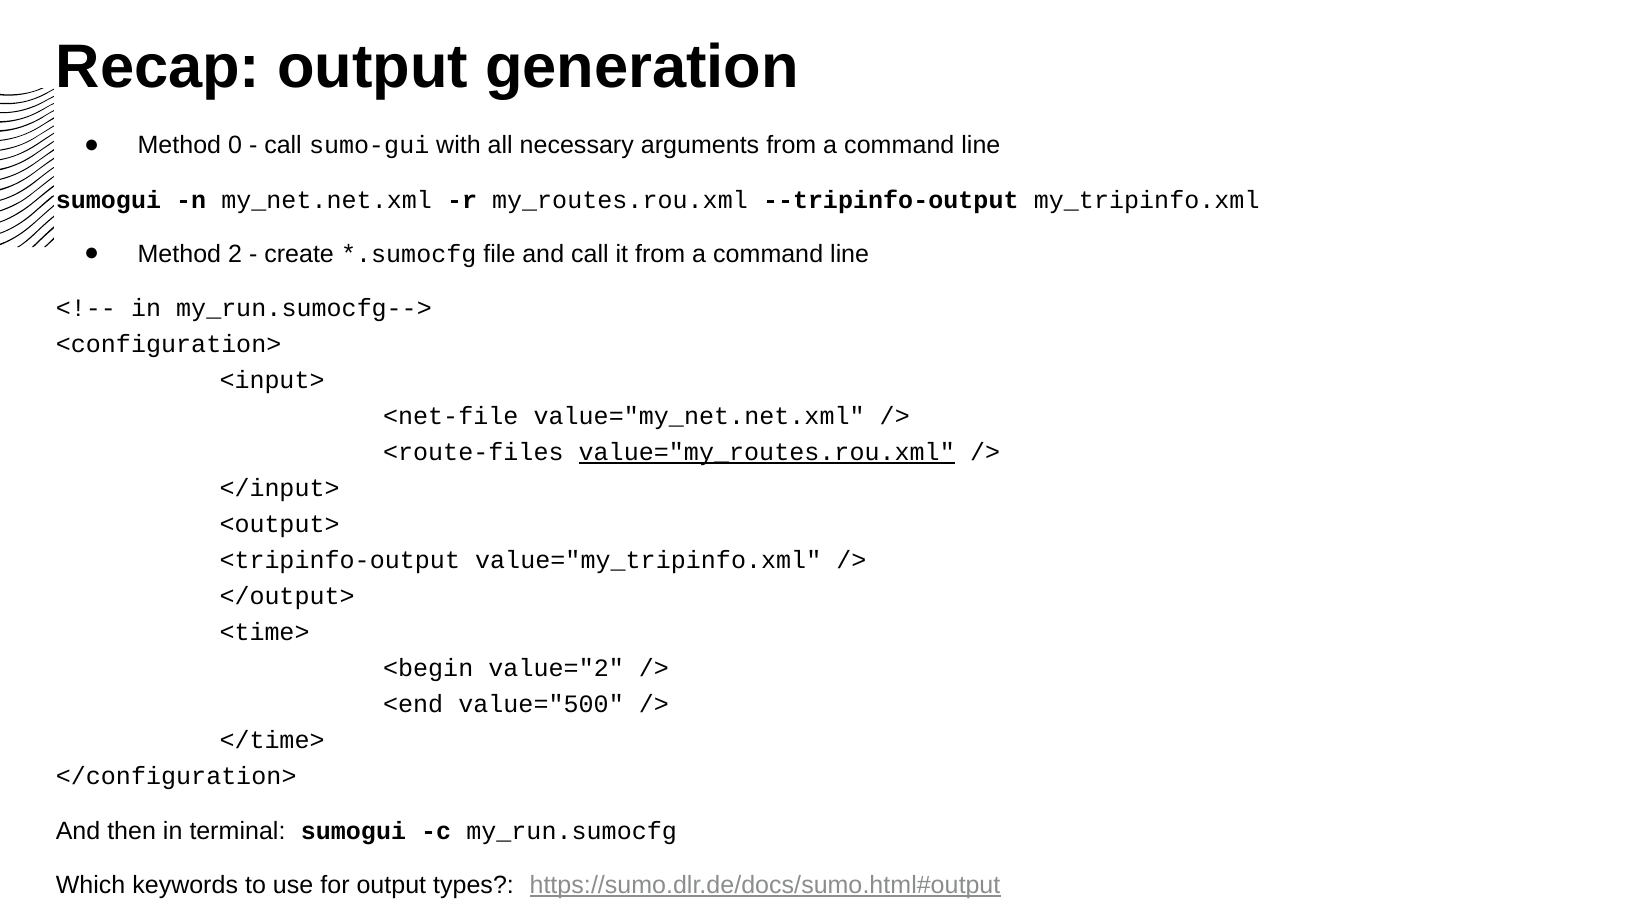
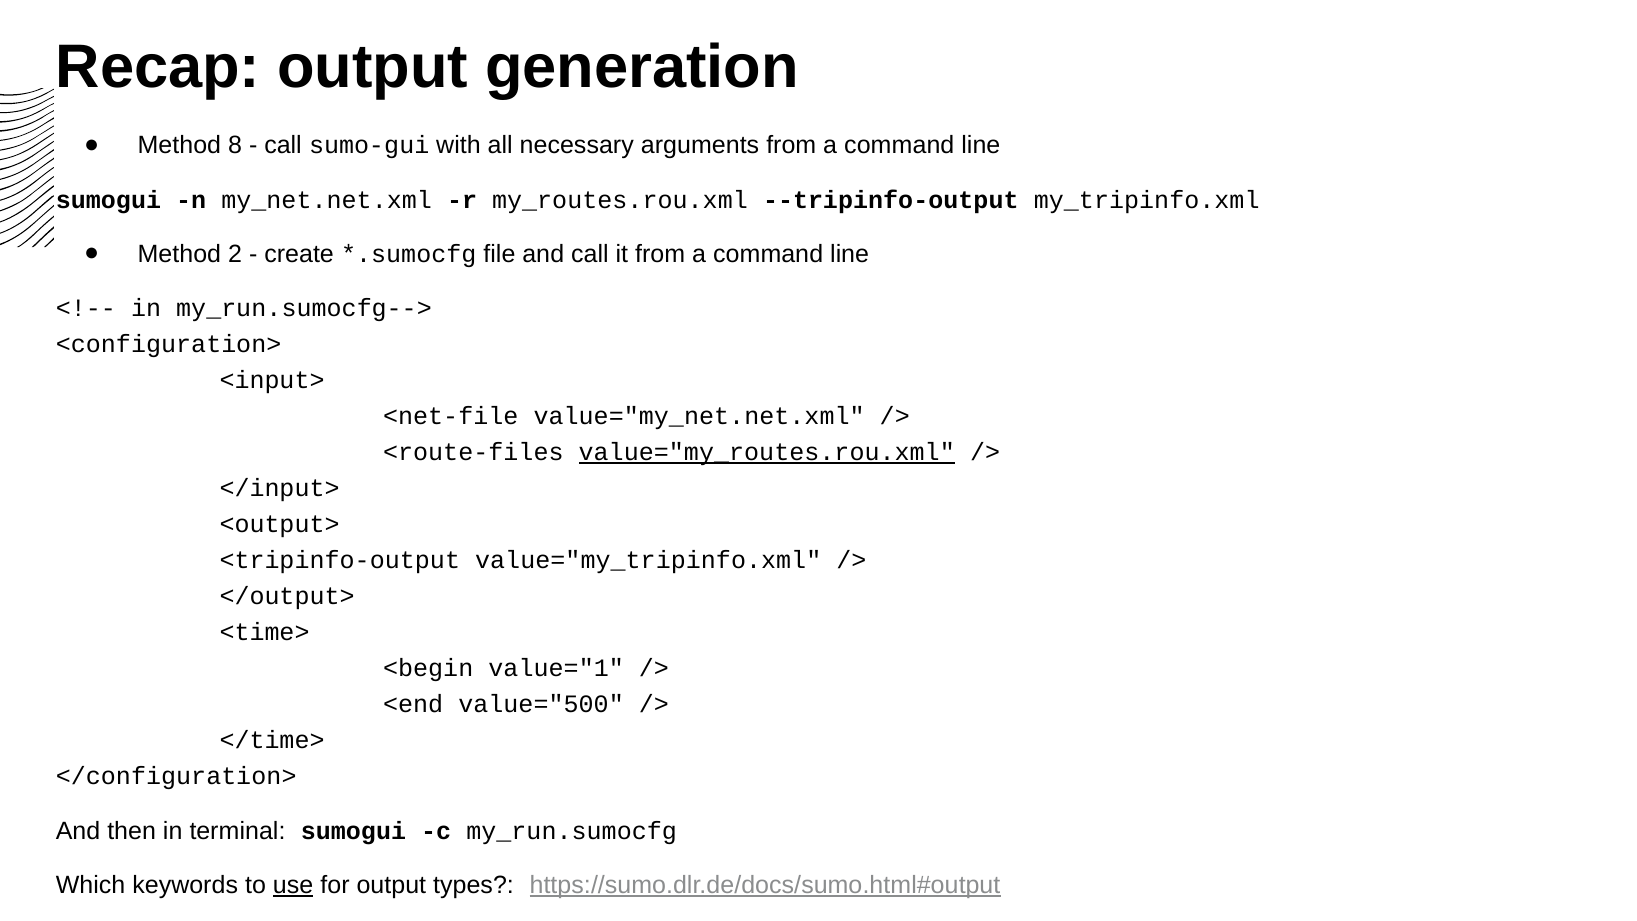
0: 0 -> 8 (235, 146)
value="2: value="2 -> value="1 (556, 668)
use underline: none -> present (293, 885)
